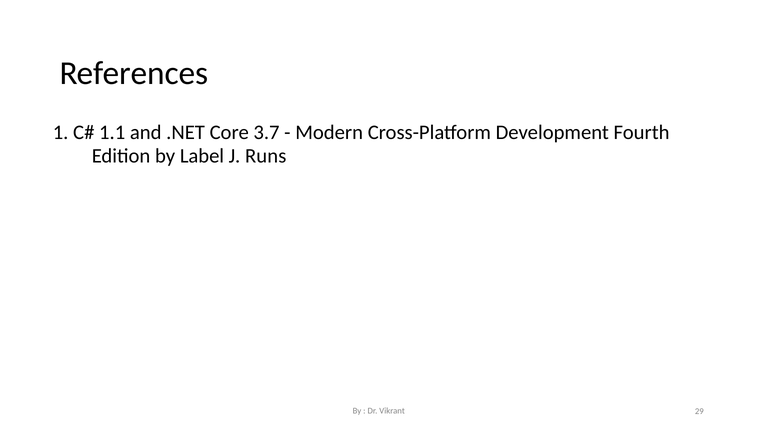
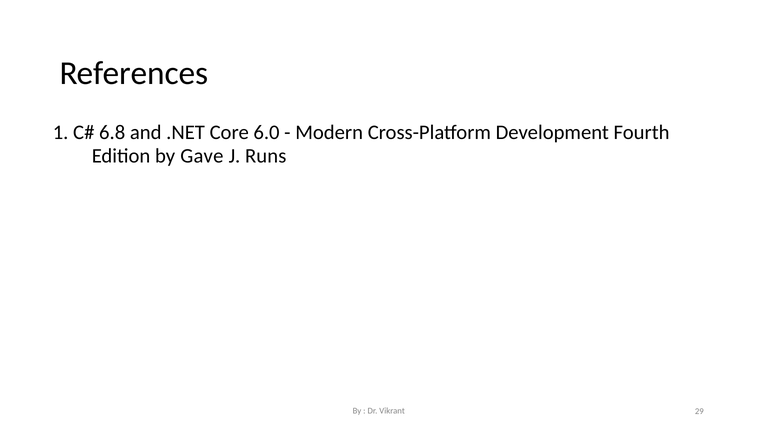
1.1: 1.1 -> 6.8 (112, 132)
3.7: 3.7 -> 6.0 (266, 132)
Label: Label -> Gave (202, 156)
